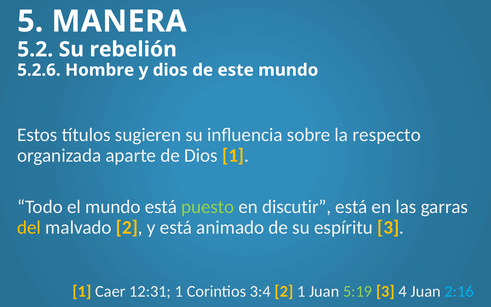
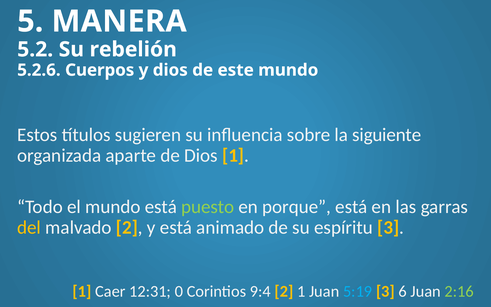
Hombre: Hombre -> Cuerpos (100, 70)
respecto: respecto -> siguiente (387, 135)
discutir: discutir -> porque (297, 207)
12:31 1: 1 -> 0 (179, 291)
3:4: 3:4 -> 9:4 (260, 291)
5:19 colour: light green -> light blue (358, 291)
4: 4 -> 6 (403, 291)
2:16 colour: light blue -> light green (459, 291)
